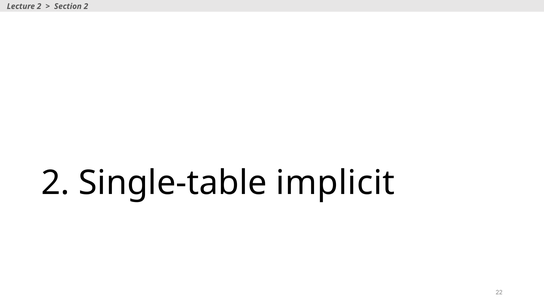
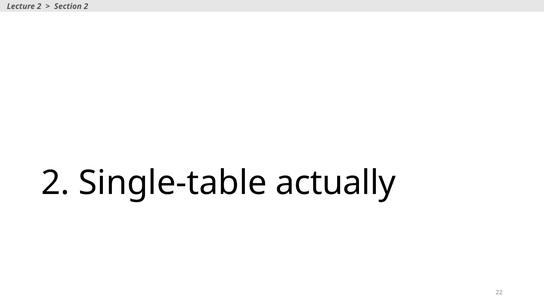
implicit: implicit -> actually (336, 183)
